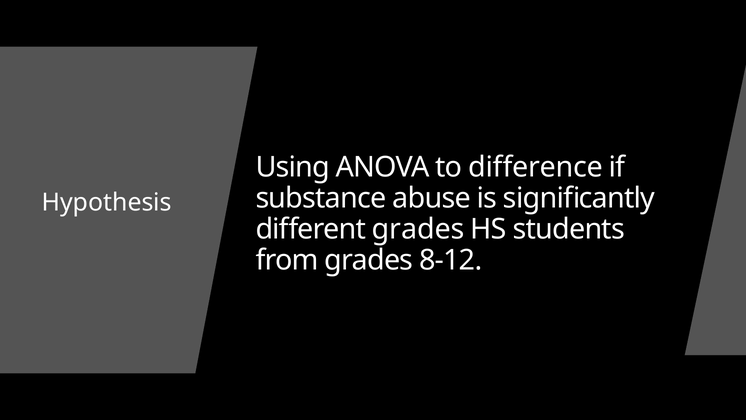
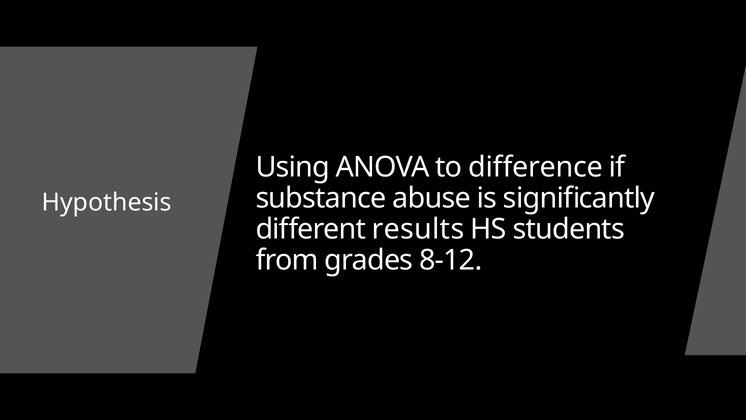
different grades: grades -> results (418, 229)
